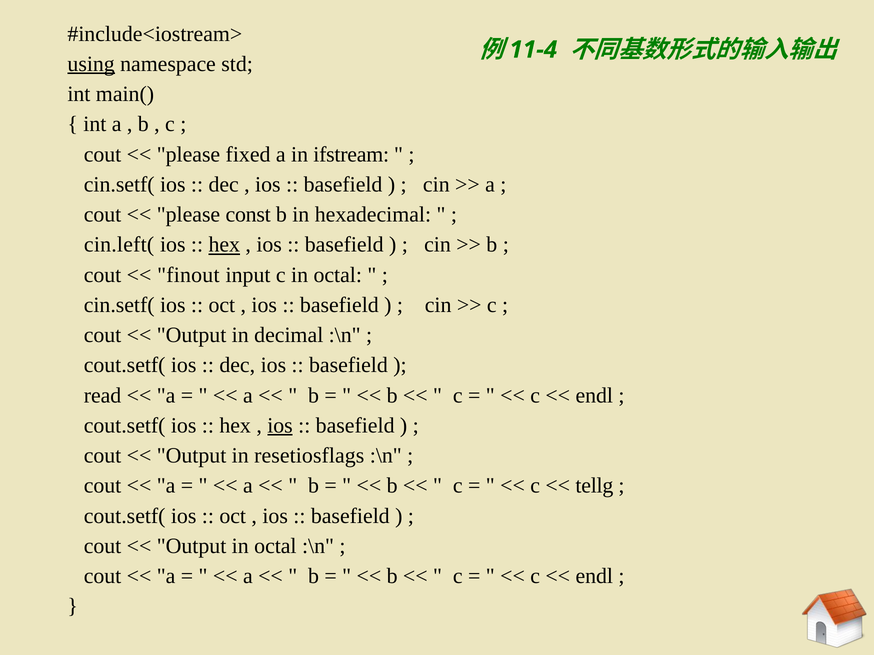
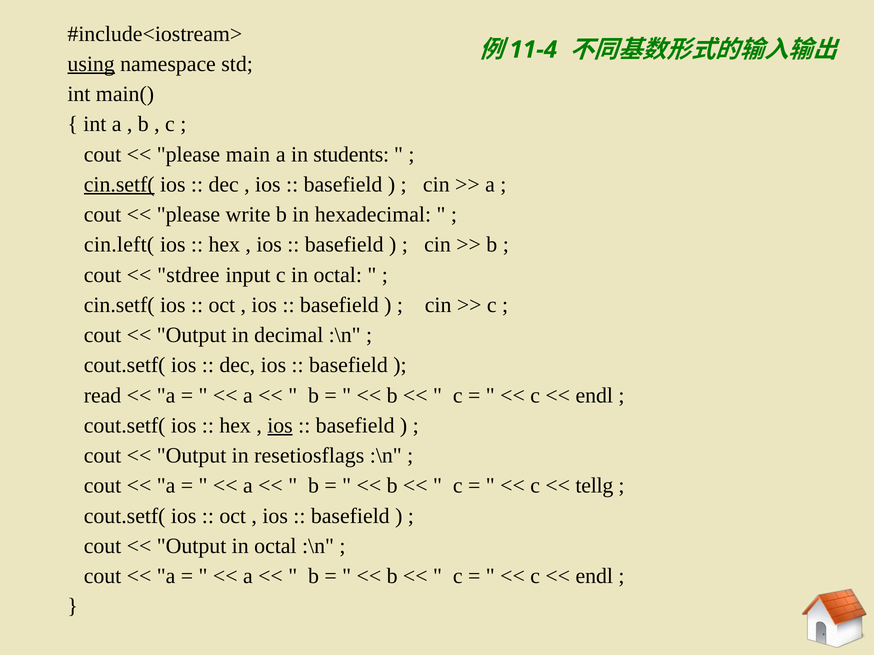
fixed: fixed -> main (248, 154)
ifstream: ifstream -> students (351, 154)
cin.setf( underline: none -> present (119, 185)
const: const -> write (248, 215)
hex underline: present -> none (224, 245)
finout: finout -> stdree (188, 275)
